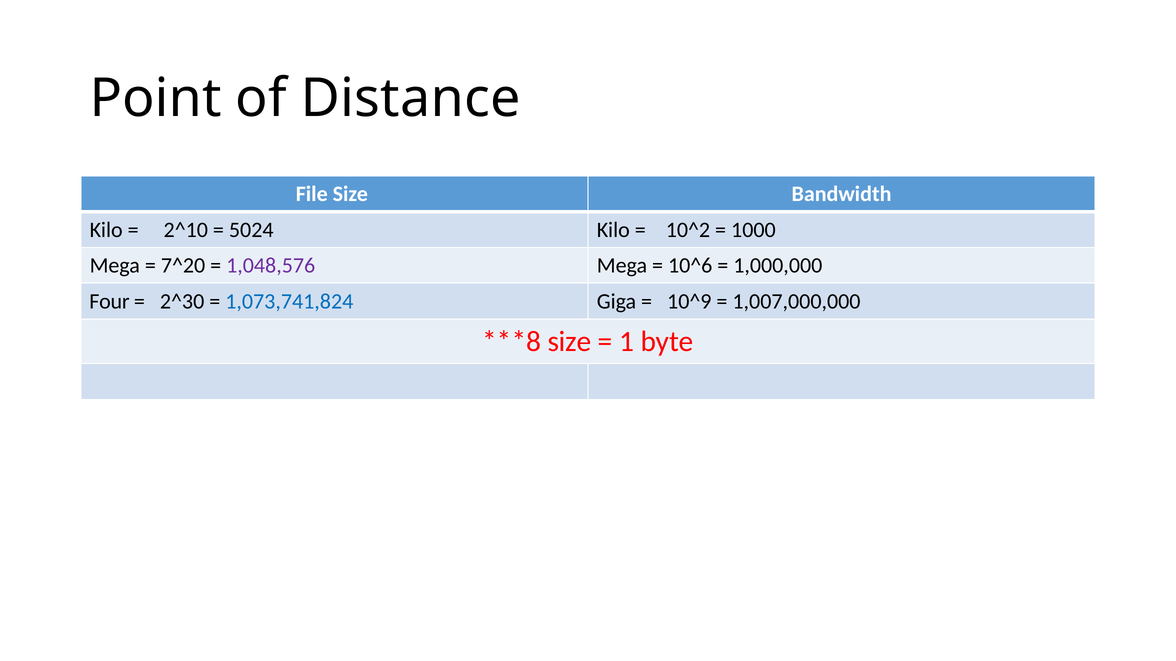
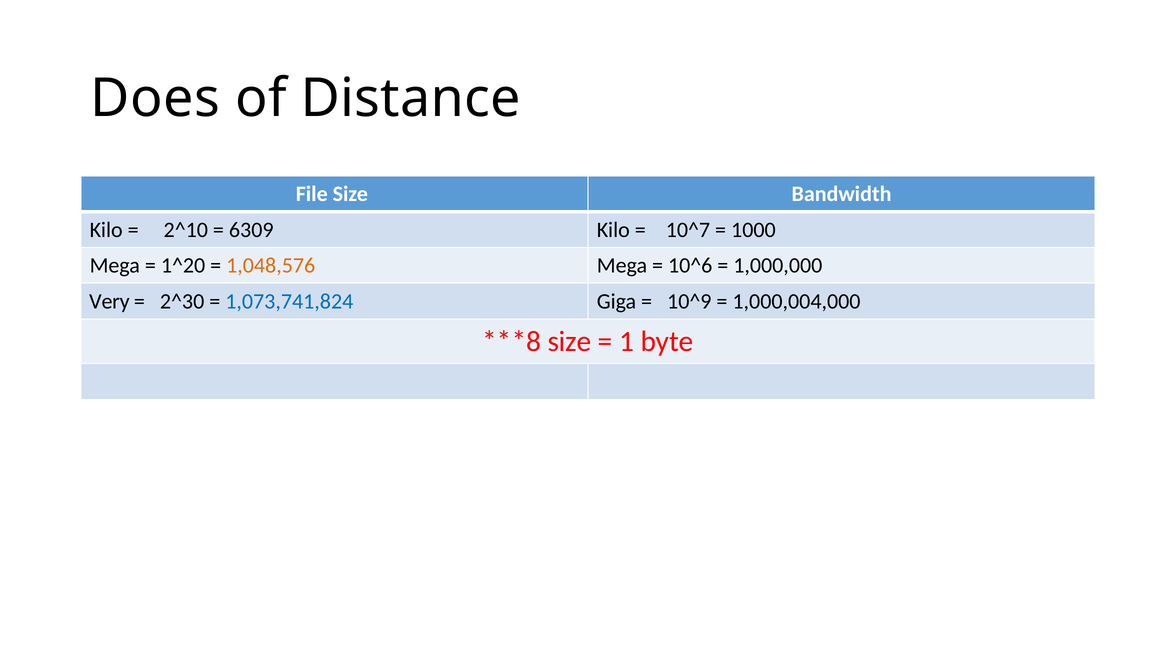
Point: Point -> Does (155, 99)
5024: 5024 -> 6309 (251, 230)
10^2: 10^2 -> 10^7 (688, 230)
7^20: 7^20 -> 1^20 (183, 266)
1,048,576 colour: purple -> orange (271, 266)
Four: Four -> Very (109, 302)
1,007,000,000: 1,007,000,000 -> 1,000,004,000 (796, 302)
